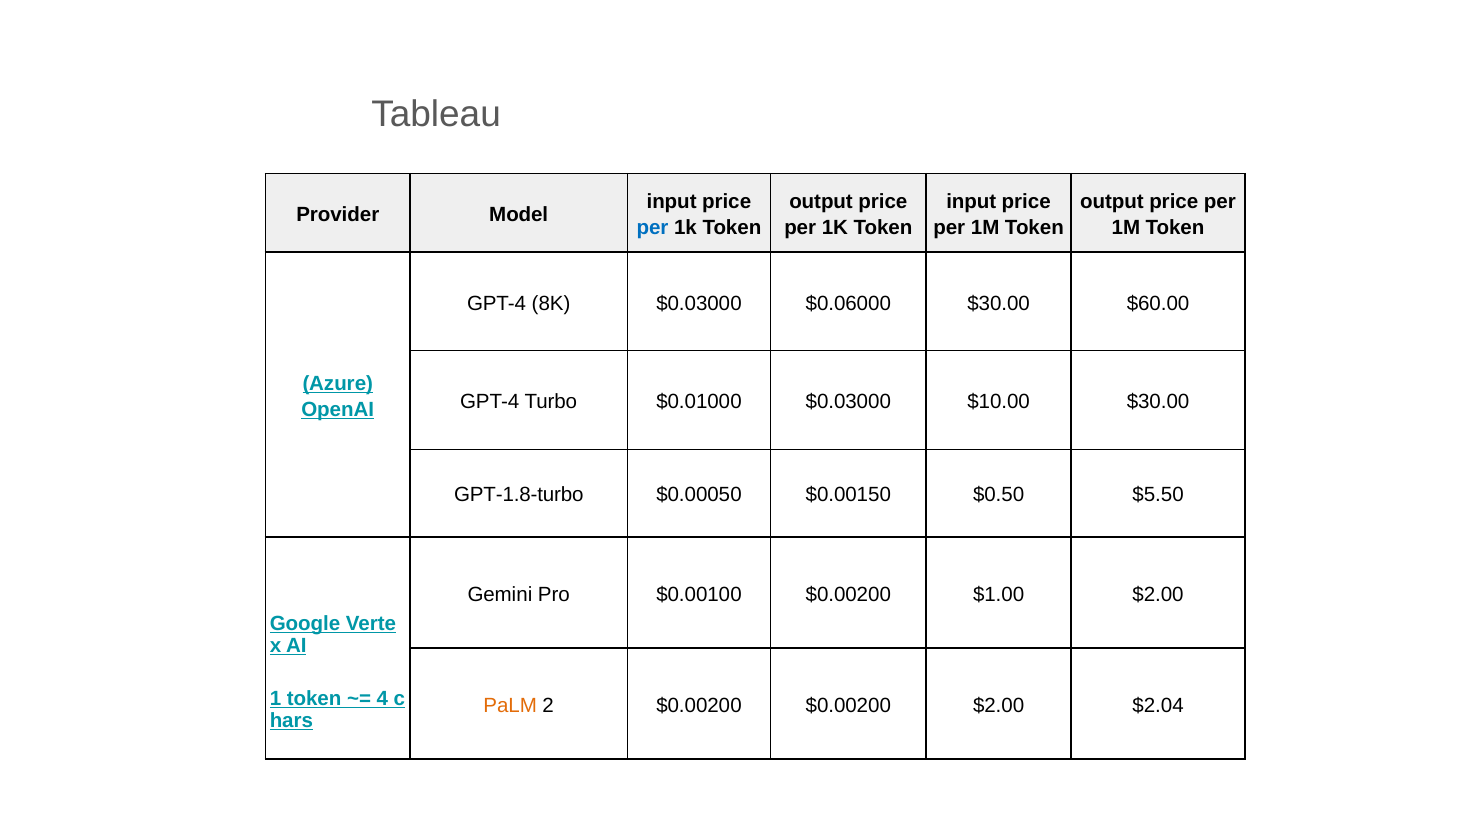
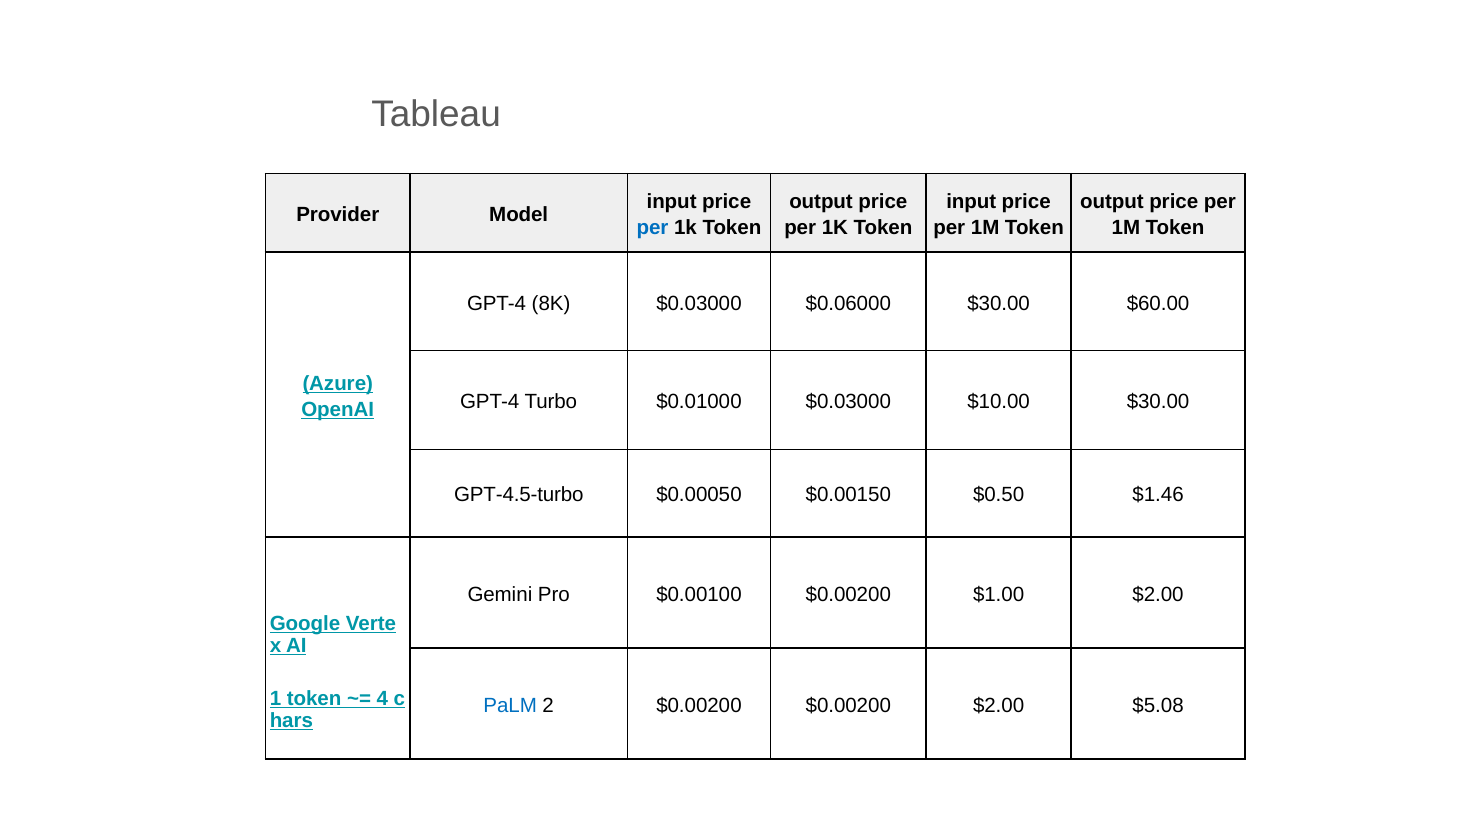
GPT-1.8-turbo: GPT-1.8-turbo -> GPT-4.5-turbo (519, 495)
$5.50: $5.50 -> $1.46 (1158, 495)
PaLM colour: orange -> blue (510, 705)
$2.04: $2.04 -> $5.08 (1158, 705)
